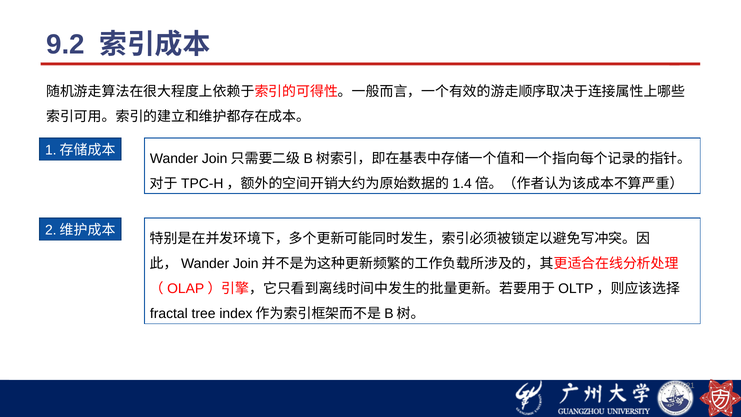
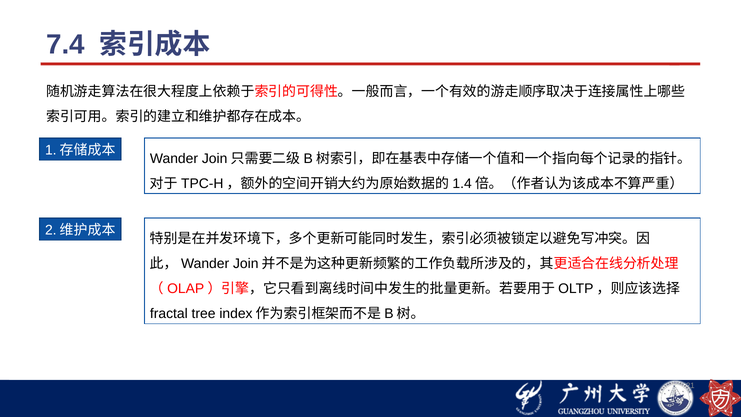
9.2: 9.2 -> 7.4 (66, 45)
